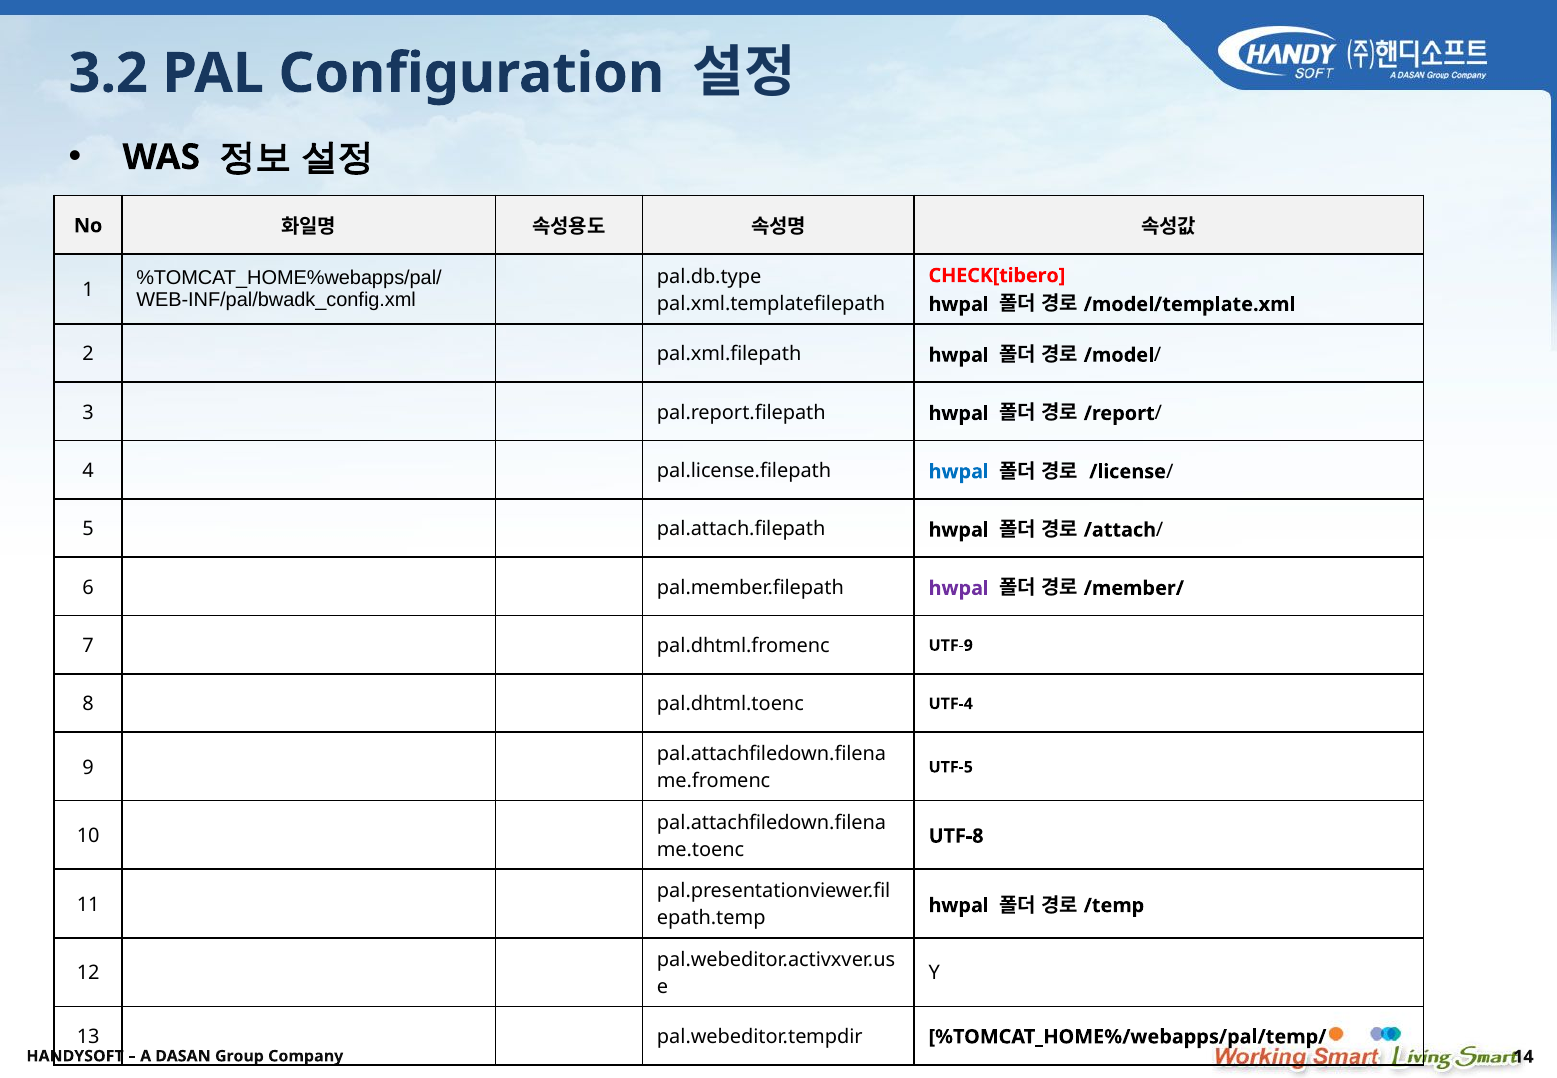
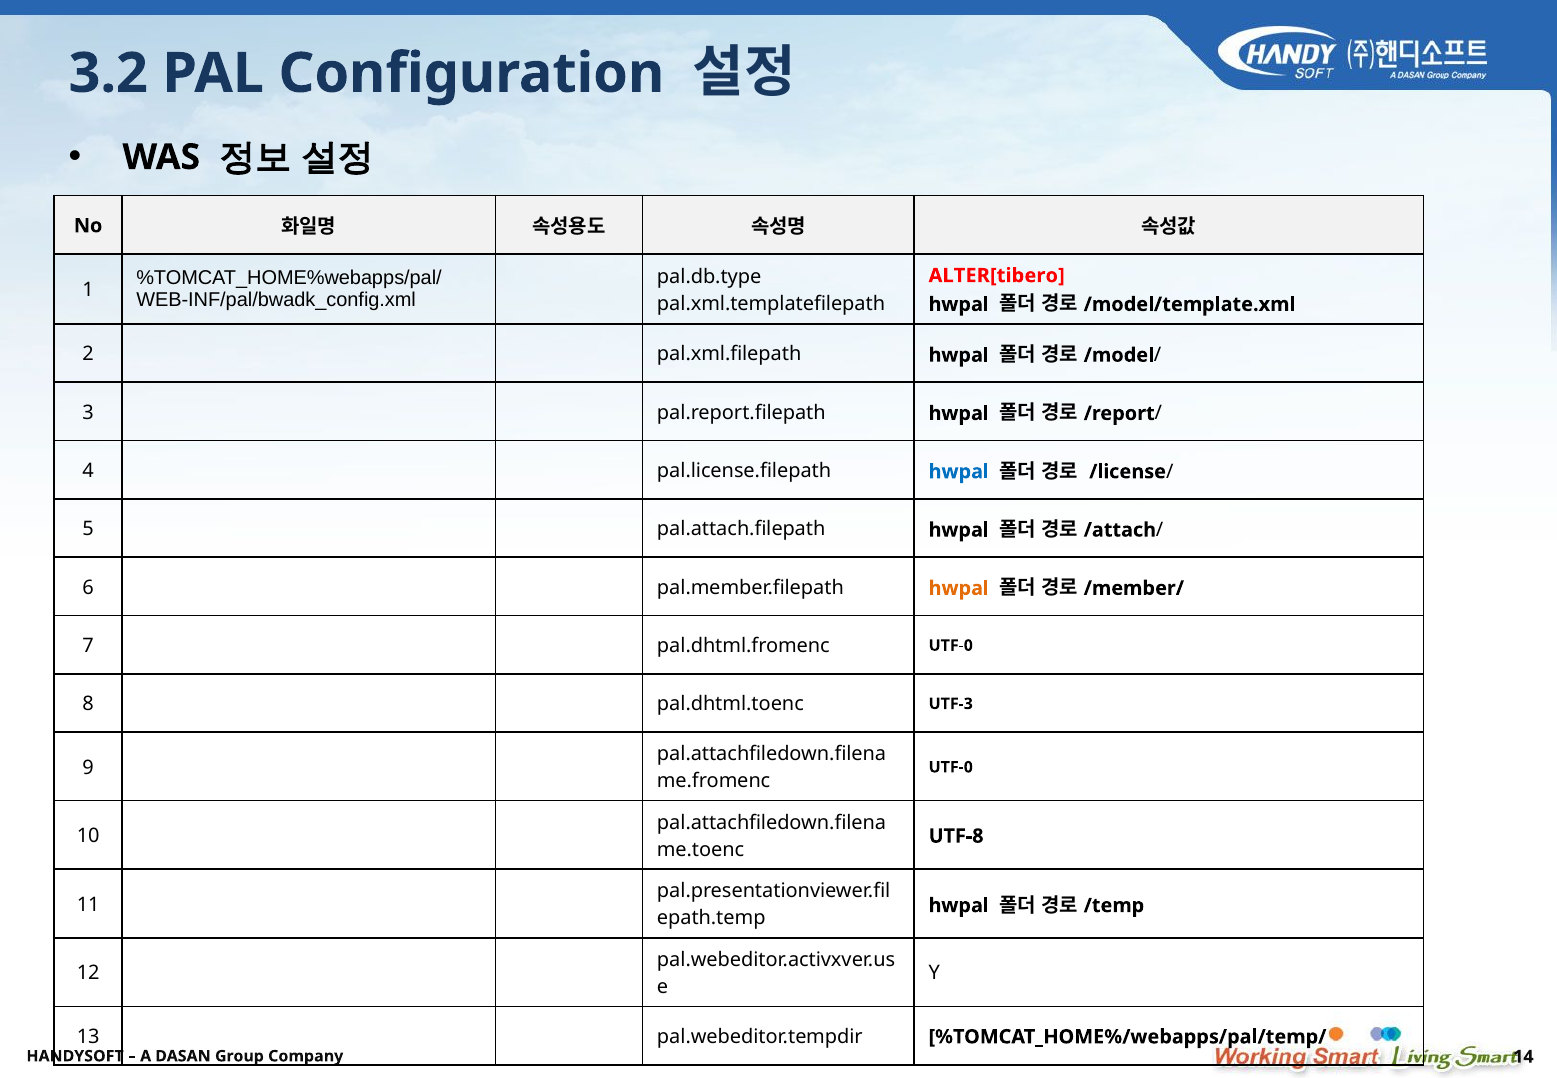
CHECK[tibero: CHECK[tibero -> ALTER[tibero (997, 276)
hwpal colour: purple -> orange (959, 588)
pal.dhtml.fromenc UTF-9: UTF-9 -> UTF-0 (951, 645)
UTF-4: UTF-4 -> UTF-3 (951, 704)
UTF-5: UTF-5 -> UTF-0 (951, 767)
